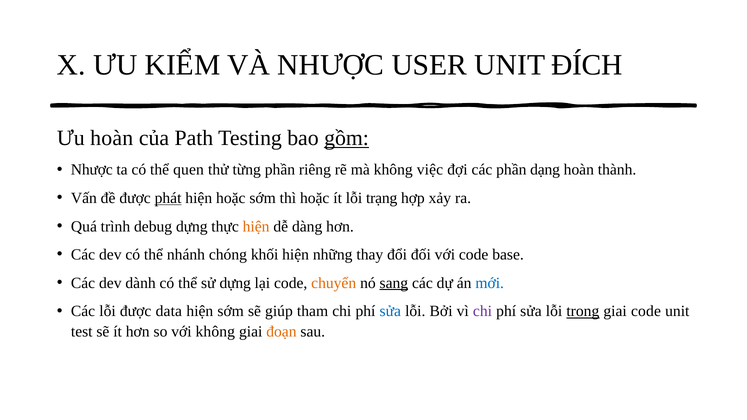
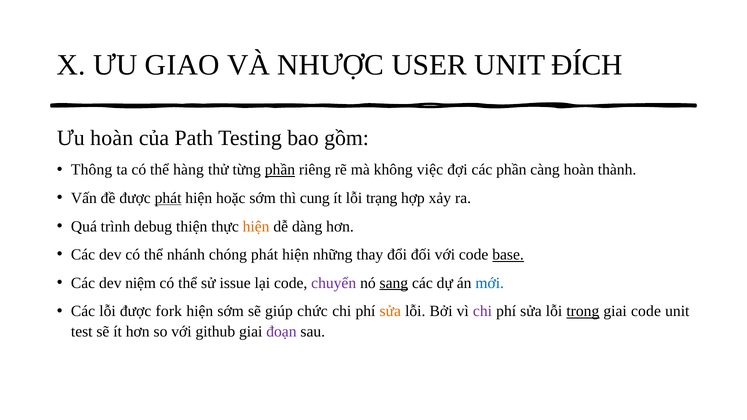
KIỂM: KIỂM -> GIAO (182, 65)
gồm underline: present -> none (346, 138)
Nhược: Nhược -> Thông (92, 170)
quen: quen -> hàng (188, 170)
phần underline: none -> present (280, 170)
dạng: dạng -> càng (545, 170)
thì hoặc: hoặc -> cung (315, 198)
debug dựng: dựng -> thiện (192, 226)
chóng khối: khối -> phát (265, 255)
base underline: none -> present (508, 255)
dành: dành -> niệm (141, 283)
sử dựng: dựng -> issue (235, 283)
chuyển colour: orange -> purple (334, 283)
data: data -> fork (169, 311)
tham: tham -> chức (312, 311)
sửa colour: blue -> orange (390, 311)
với không: không -> github (215, 332)
đoạn colour: orange -> purple (281, 332)
